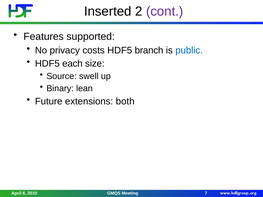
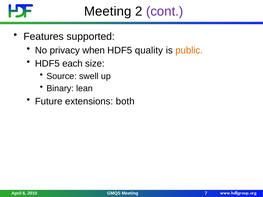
Inserted: Inserted -> Meeting (108, 11)
costs: costs -> when (94, 50)
branch: branch -> quality (149, 50)
public colour: blue -> orange (189, 50)
